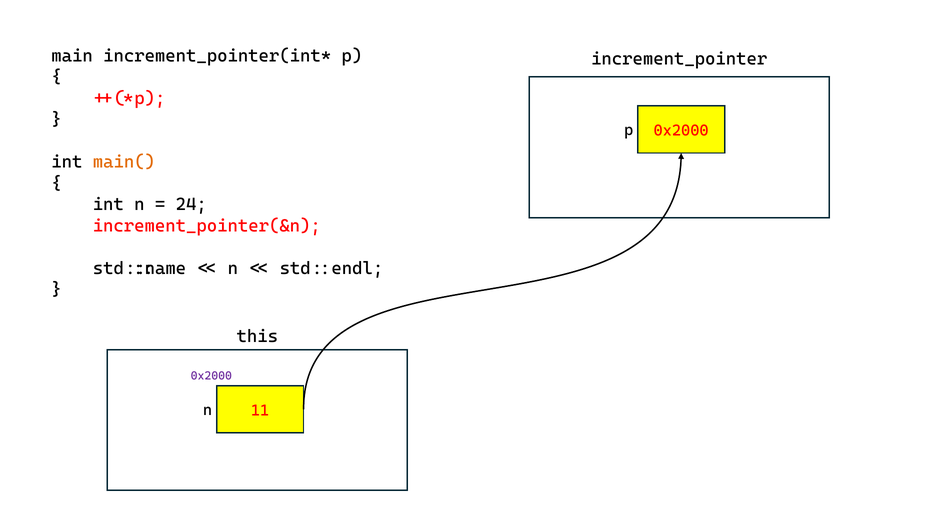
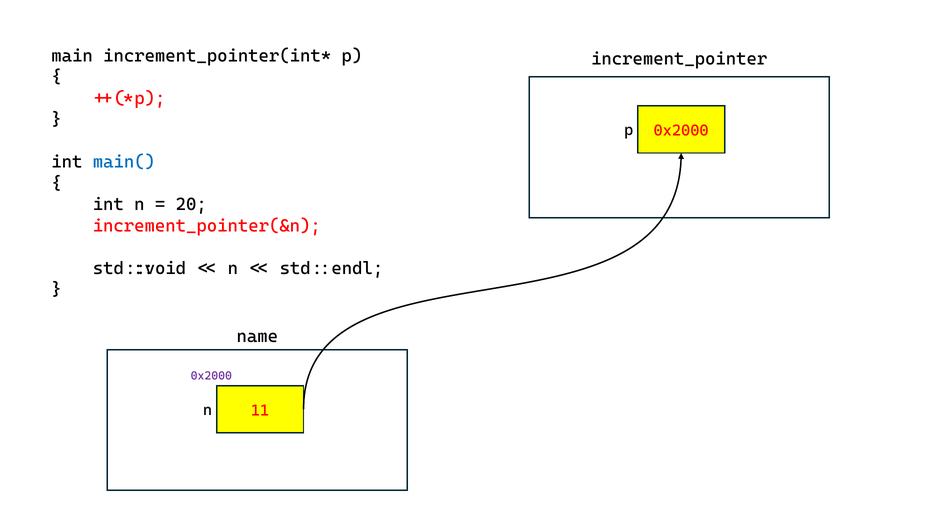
main( colour: orange -> blue (124, 162)
24: 24 -> 20 (191, 205)
std::name: std::name -> std::void (139, 268)
this: this -> name (257, 337)
